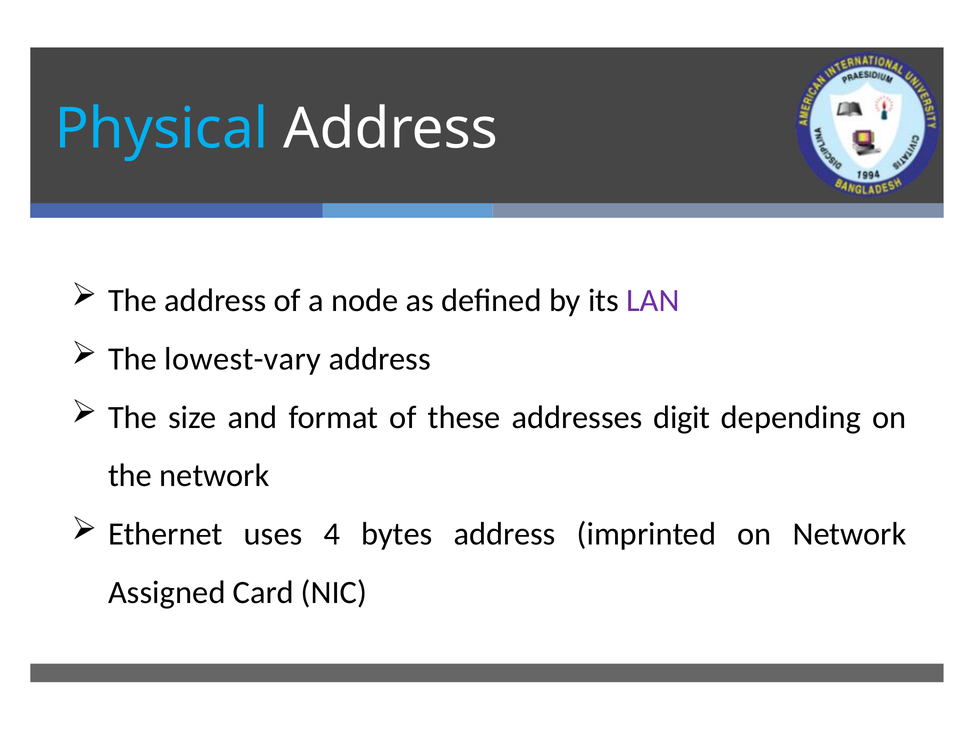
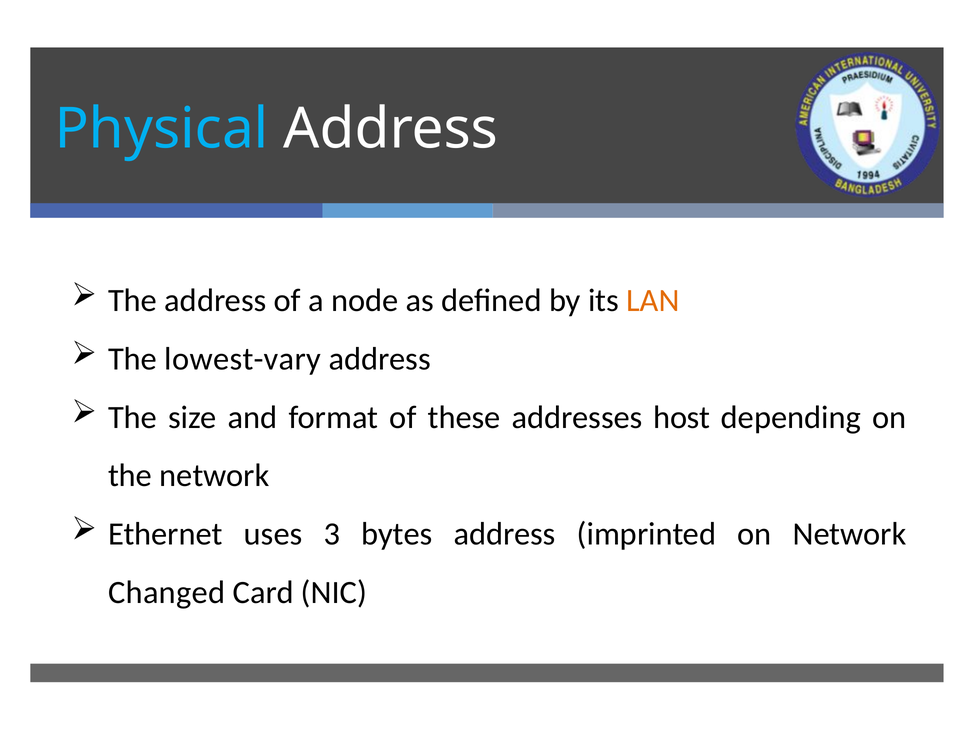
LAN colour: purple -> orange (653, 300)
digit: digit -> host (682, 417)
4: 4 -> 3 (332, 534)
Assigned: Assigned -> Changed (167, 592)
